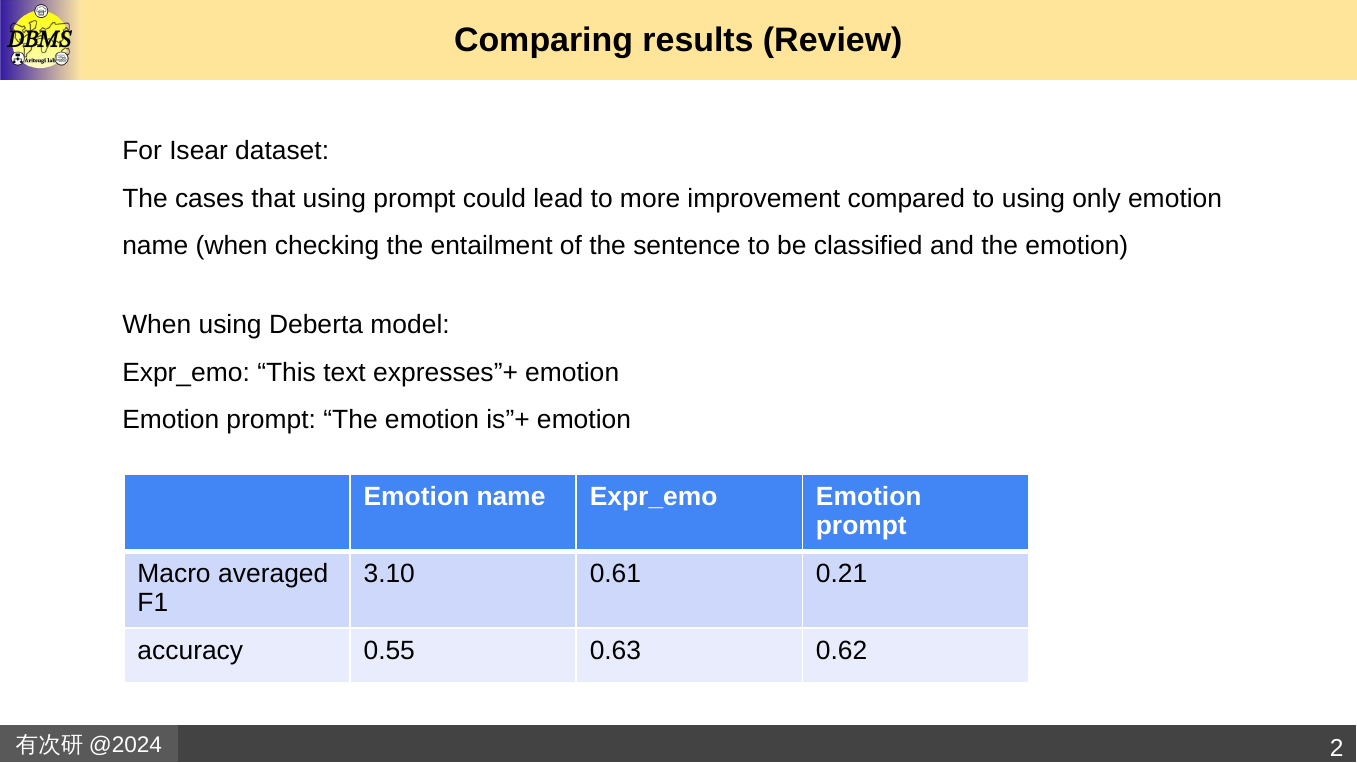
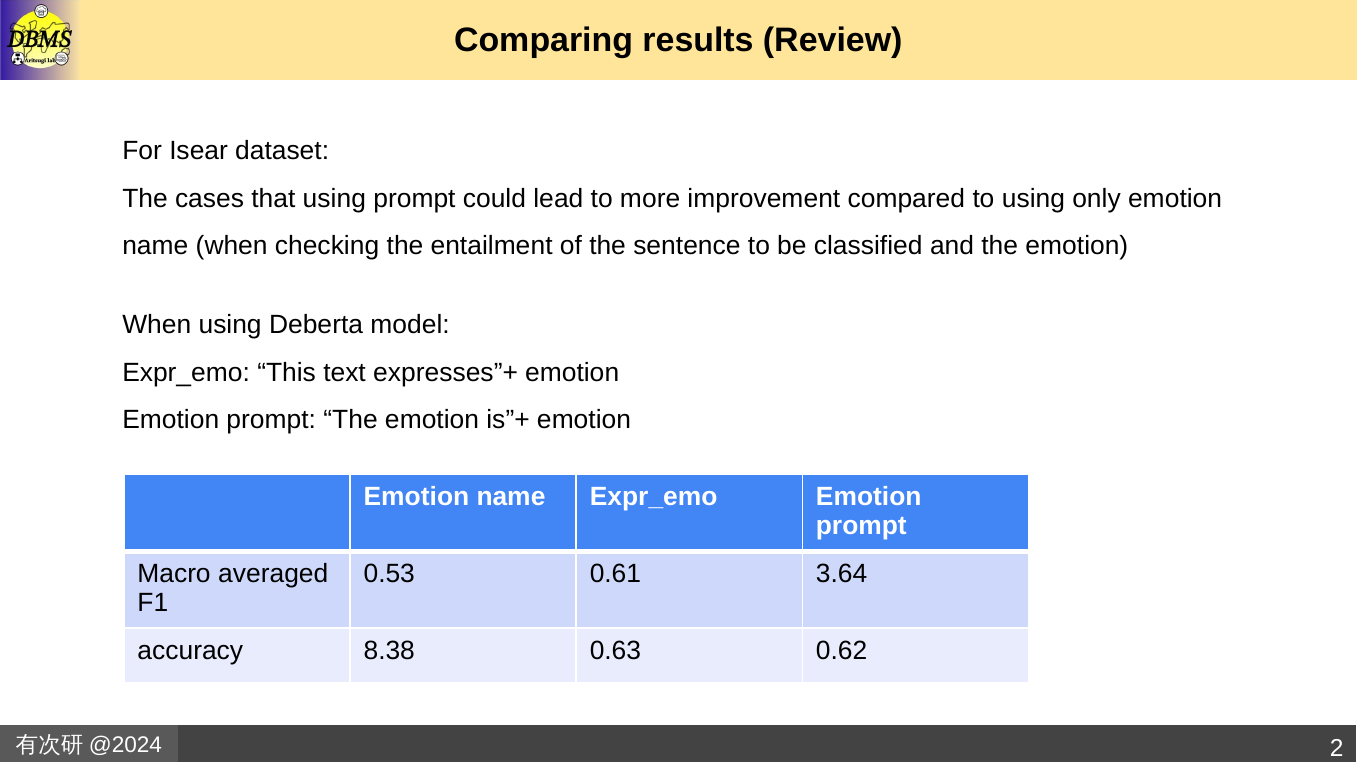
3.10: 3.10 -> 0.53 (389, 574)
0.21: 0.21 -> 3.64 (842, 574)
0.55: 0.55 -> 8.38 (389, 651)
